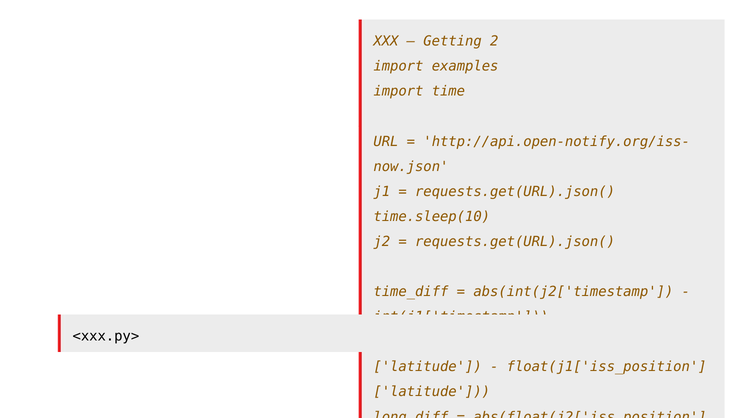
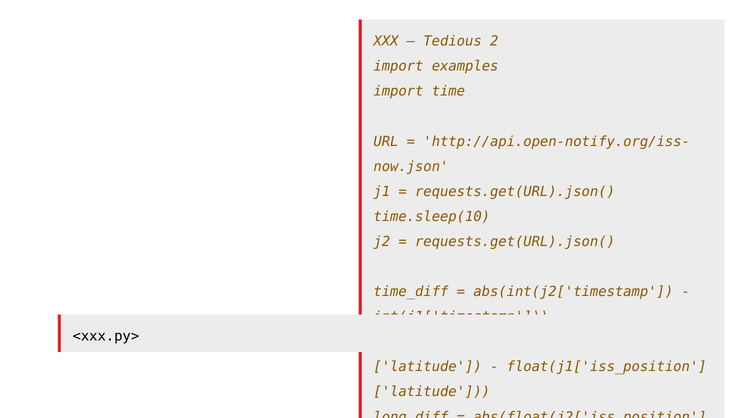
Getting: Getting -> Tedious (453, 41)
